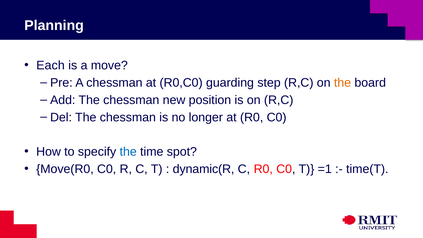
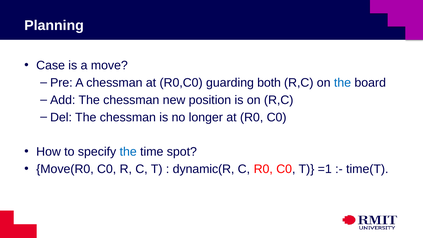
Each: Each -> Case (51, 65)
step: step -> both (269, 83)
the colour: orange -> blue (343, 83)
